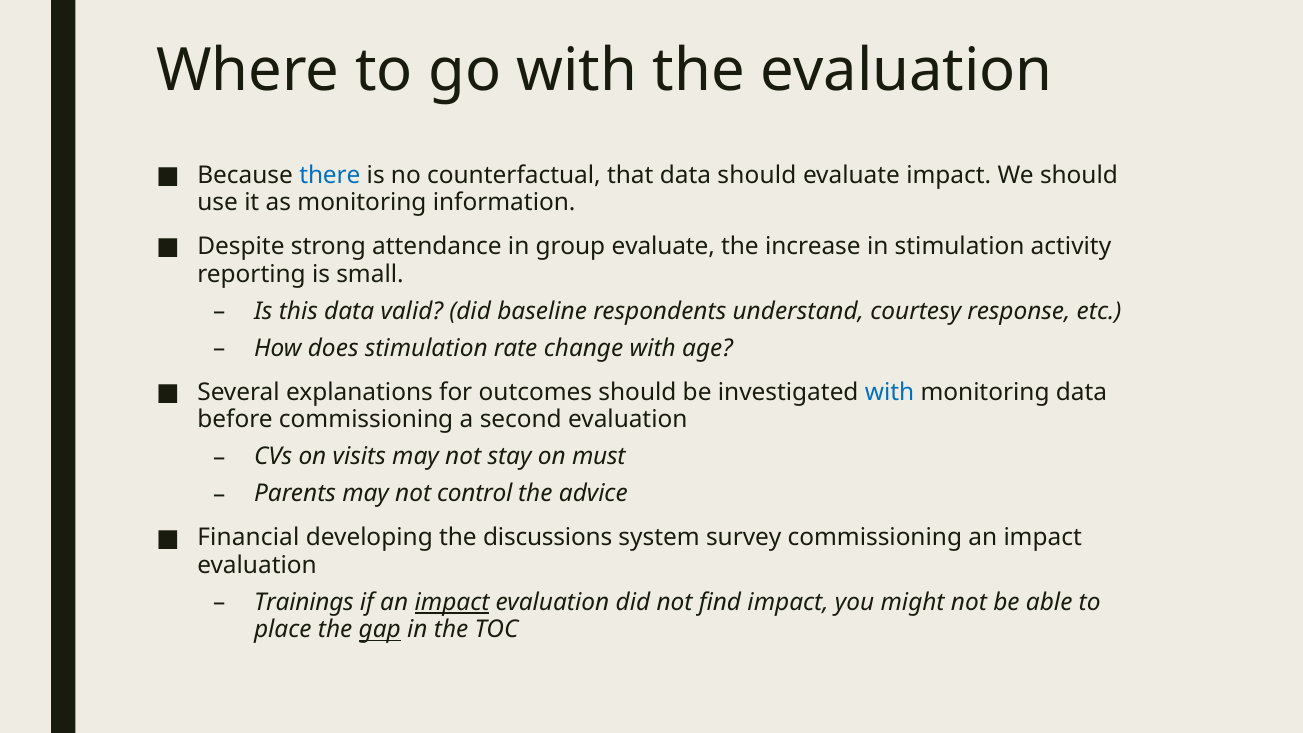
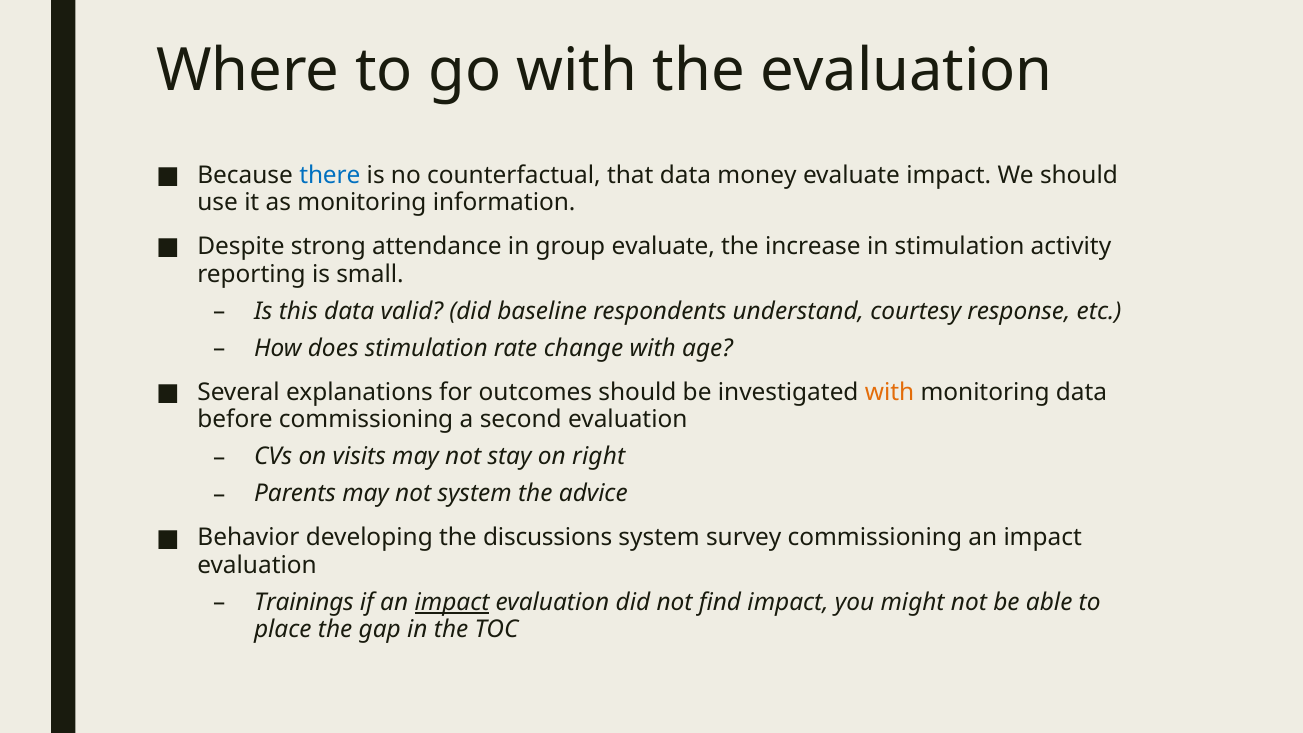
data should: should -> money (757, 175)
with colour: blue -> orange (890, 392)
must: must -> right (599, 457)
not control: control -> system (475, 494)
Financial: Financial -> Behavior (248, 538)
gap underline: present -> none (380, 630)
